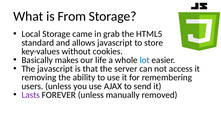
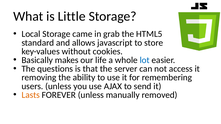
From: From -> Little (72, 16)
The javascript: javascript -> questions (55, 69)
Lasts colour: purple -> orange (31, 95)
